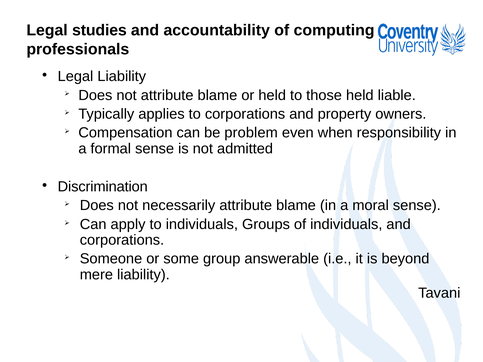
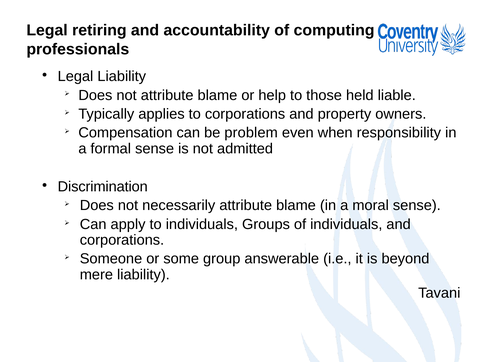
studies: studies -> retiring (99, 30)
or held: held -> help (272, 95)
